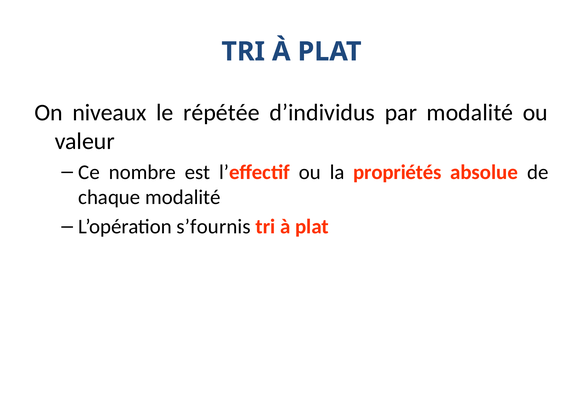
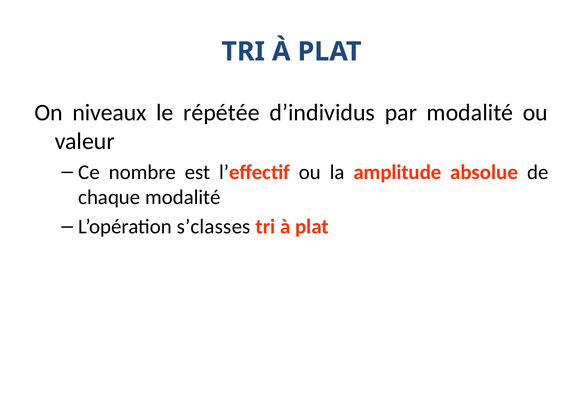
propriétés: propriétés -> amplitude (397, 173)
s’fournis: s’fournis -> s’classes (214, 227)
